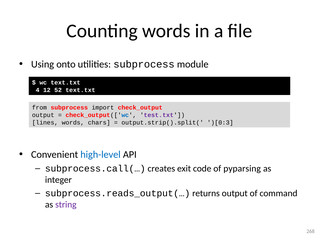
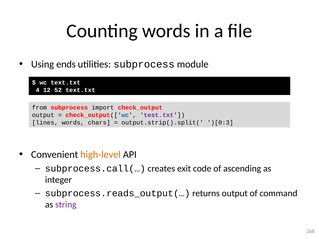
onto: onto -> ends (66, 64)
high-level colour: blue -> orange (101, 155)
pyparsing: pyparsing -> ascending (242, 169)
